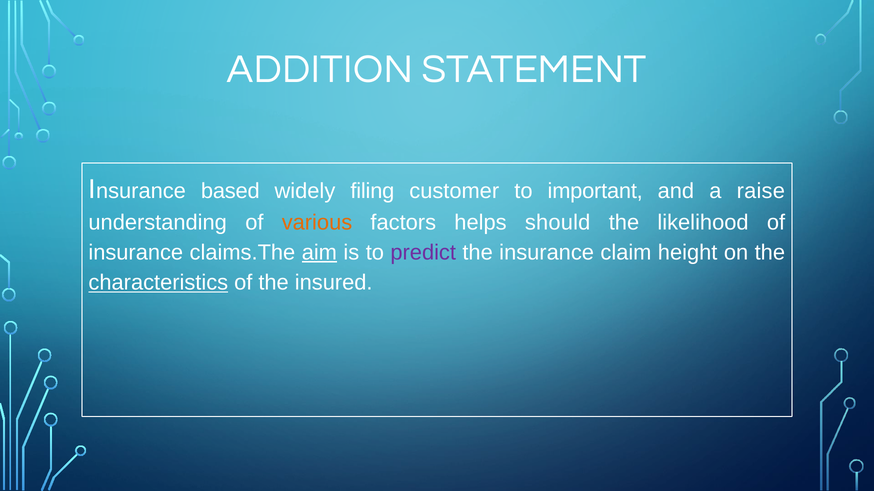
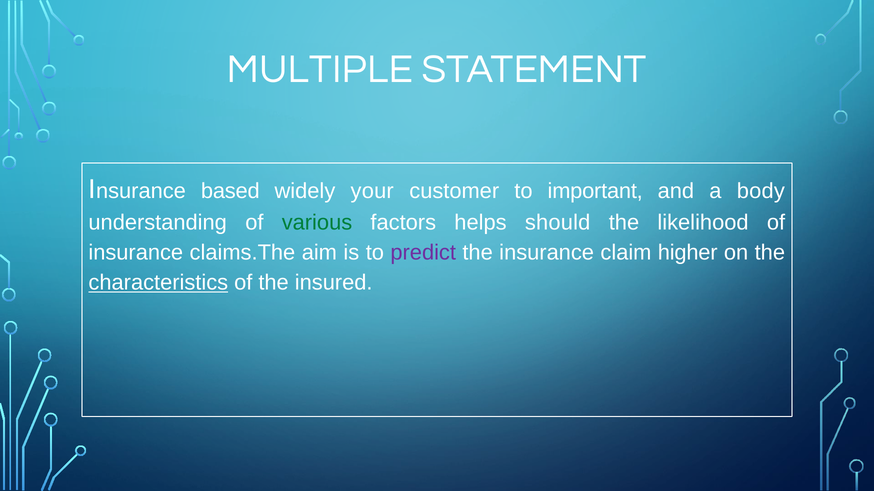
ADDITION: ADDITION -> MULTIPLE (320, 69)
filing: filing -> your (372, 191)
raise: raise -> body (761, 191)
various colour: orange -> green (317, 223)
aim underline: present -> none (319, 253)
height: height -> higher (688, 253)
